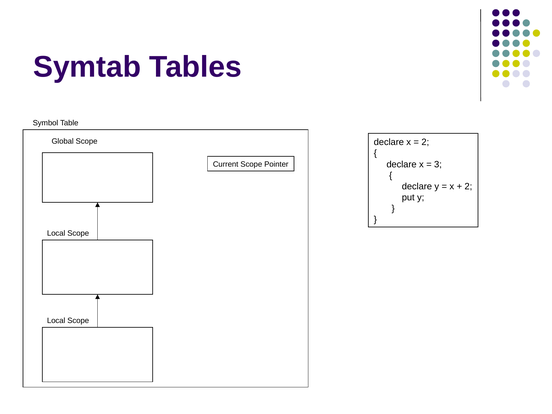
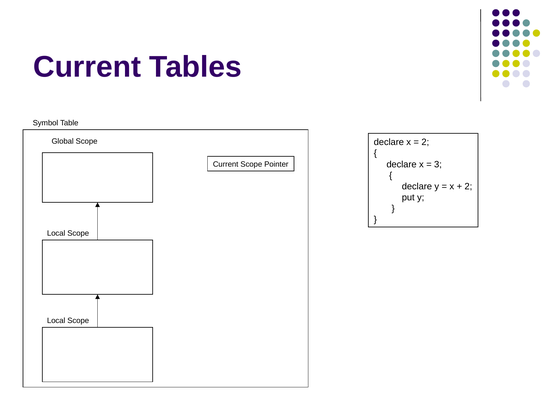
Symtab: Symtab -> Current (87, 67)
